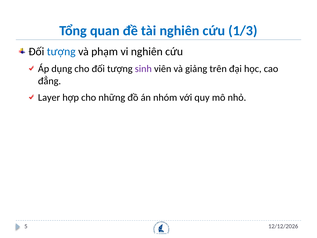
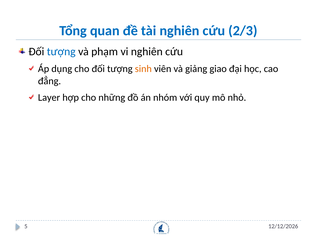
1/3: 1/3 -> 2/3 (243, 31)
sinh colour: purple -> orange (143, 69)
trên: trên -> giao (218, 69)
